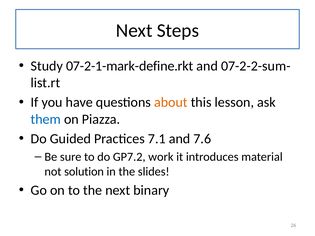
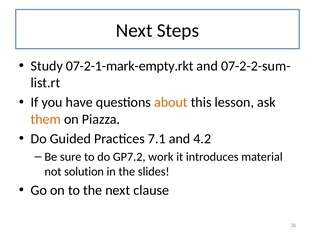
07-2-1-mark-define.rkt: 07-2-1-mark-define.rkt -> 07-2-1-mark-empty.rkt (130, 66)
them colour: blue -> orange (46, 119)
7.6: 7.6 -> 4.2 (202, 139)
binary: binary -> clause (151, 190)
